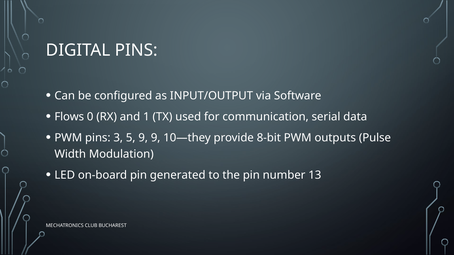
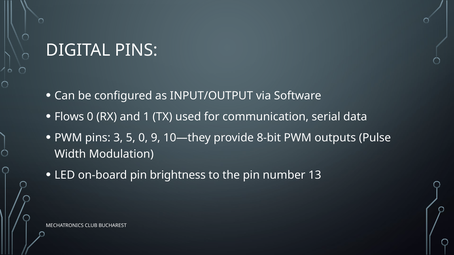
5 9: 9 -> 0 (143, 138)
generated: generated -> brightness (178, 175)
